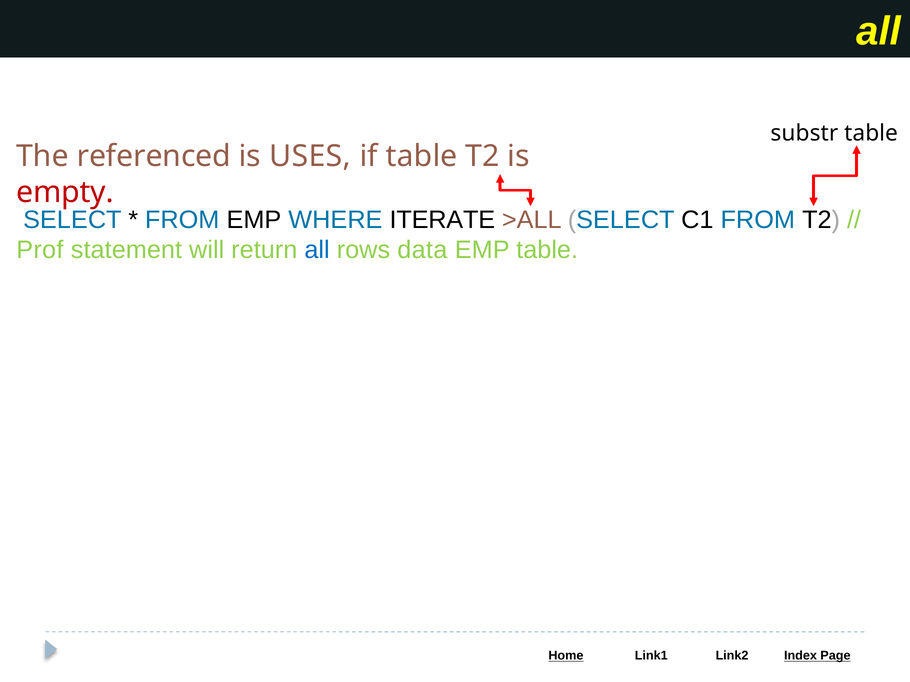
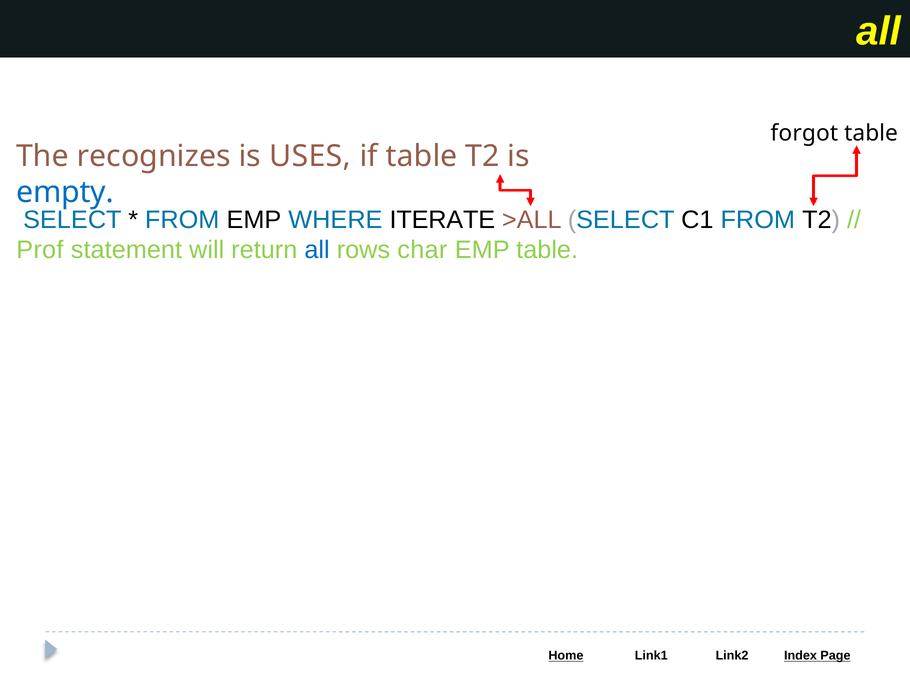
substr: substr -> forgot (804, 133)
referenced: referenced -> recognizes (154, 156)
empty colour: red -> blue (65, 193)
data: data -> char (422, 250)
